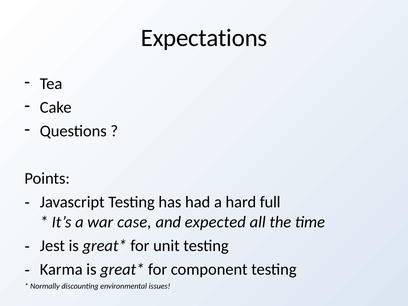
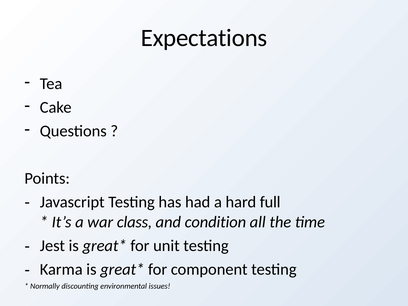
case: case -> class (134, 222)
expected: expected -> condition (215, 222)
